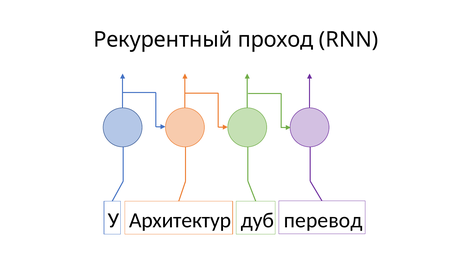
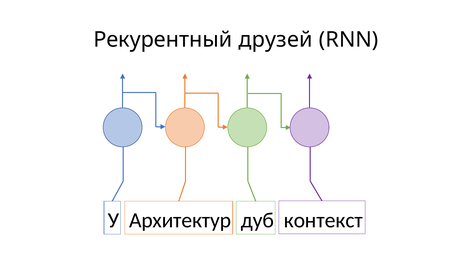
проход: проход -> друзей (275, 40)
перевод: перевод -> контекст (323, 220)
